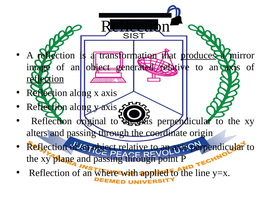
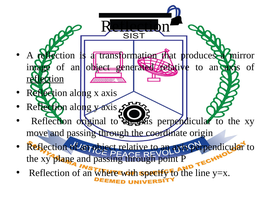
produces underline: present -> none (198, 55)
alters: alters -> move (37, 133)
applied: applied -> specify (154, 173)
